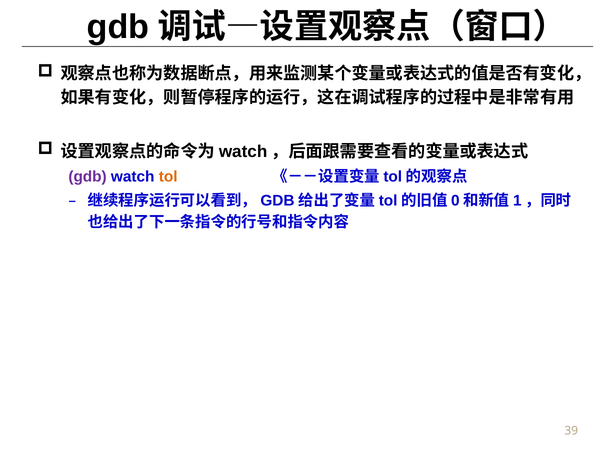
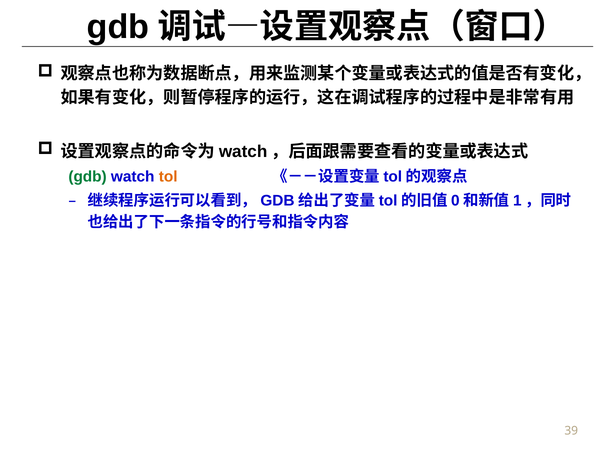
gdb colour: purple -> green (88, 177)
